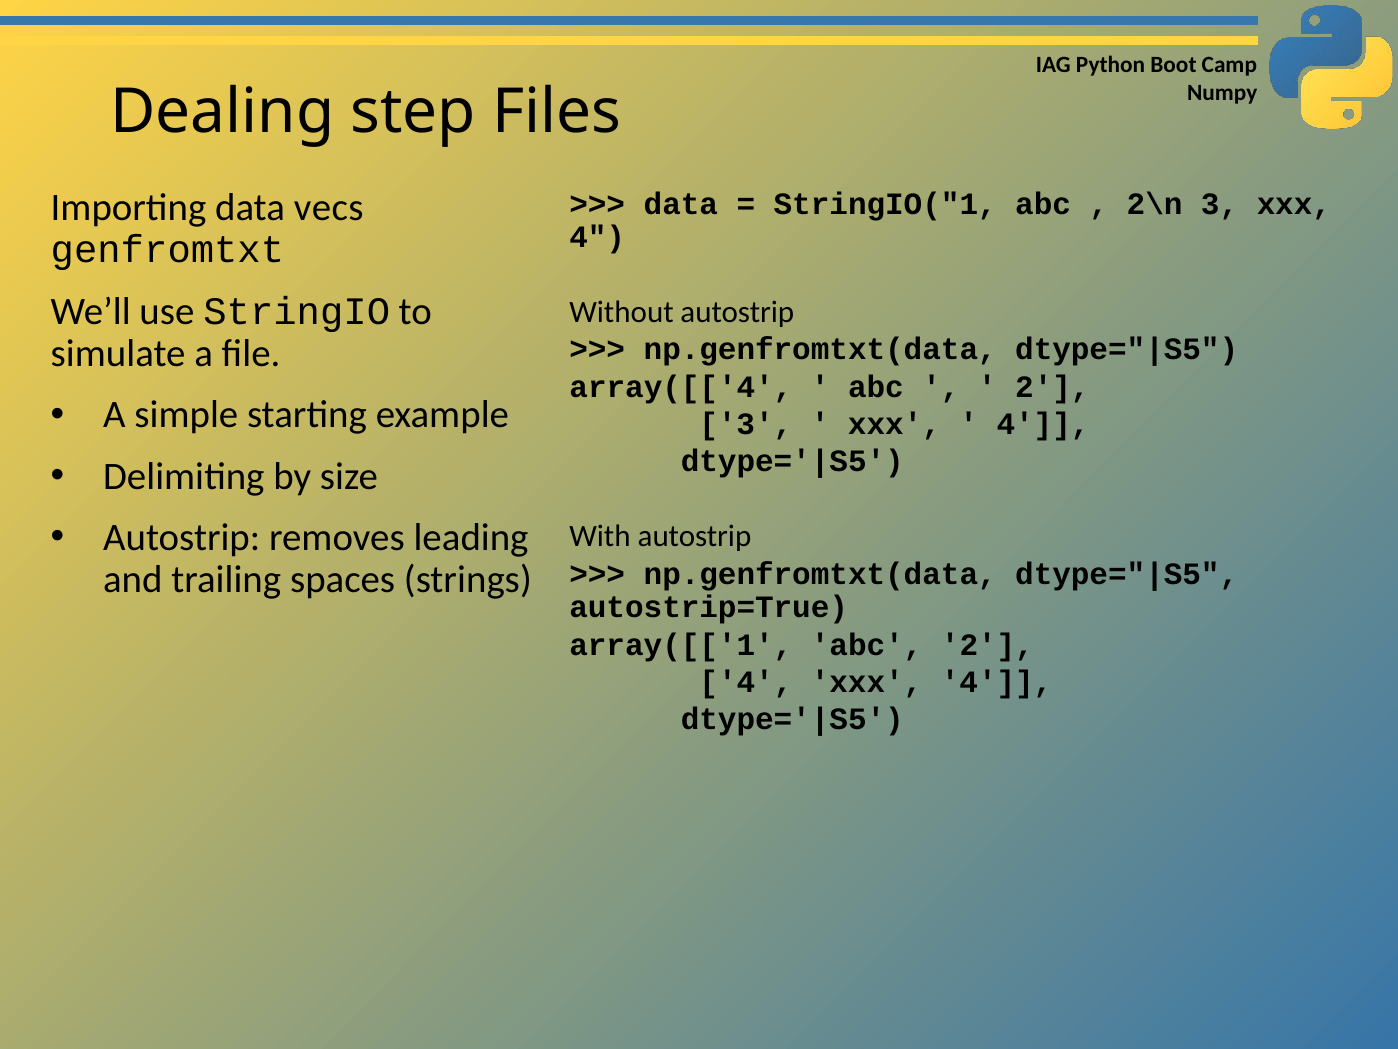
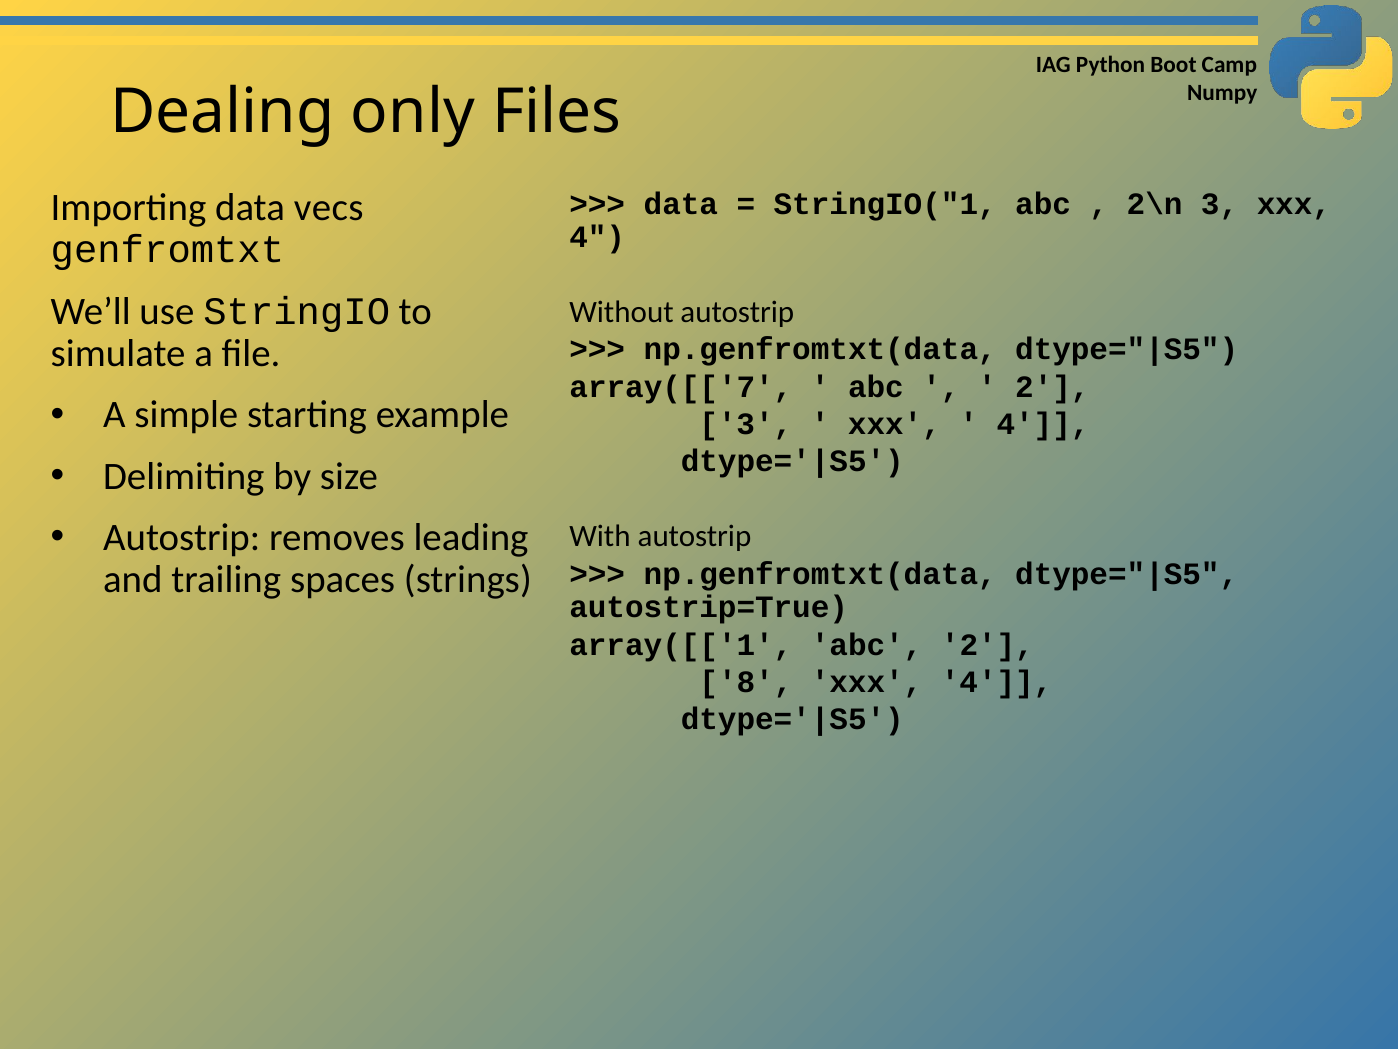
step: step -> only (413, 112)
array([['4: array([['4 -> array([['7 (681, 387)
4: 4 -> 8 (746, 682)
